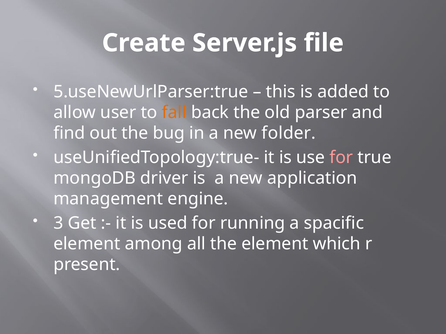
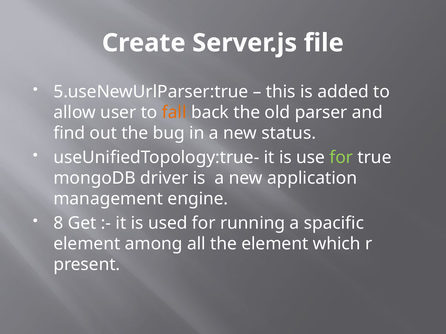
folder: folder -> status (289, 133)
for colour: pink -> light green (341, 158)
3: 3 -> 8 (58, 223)
